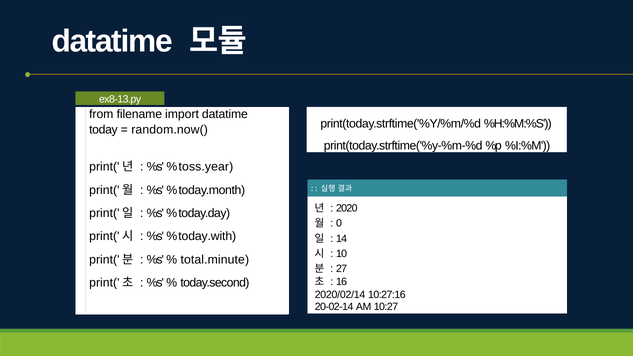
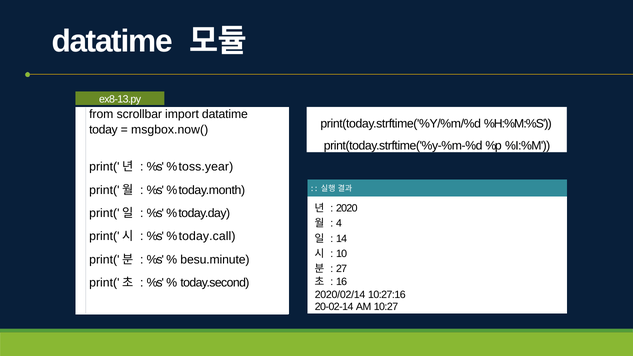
filename: filename -> scrollbar (139, 114)
random.now(: random.now( -> msgbox.now( (170, 130)
0: 0 -> 4 (339, 223)
today.with: today.with -> today.call (207, 236)
total.minute: total.minute -> besu.minute (215, 260)
